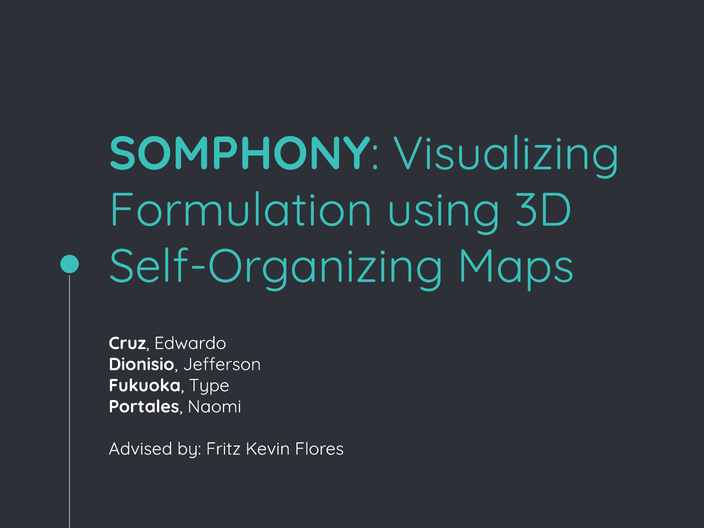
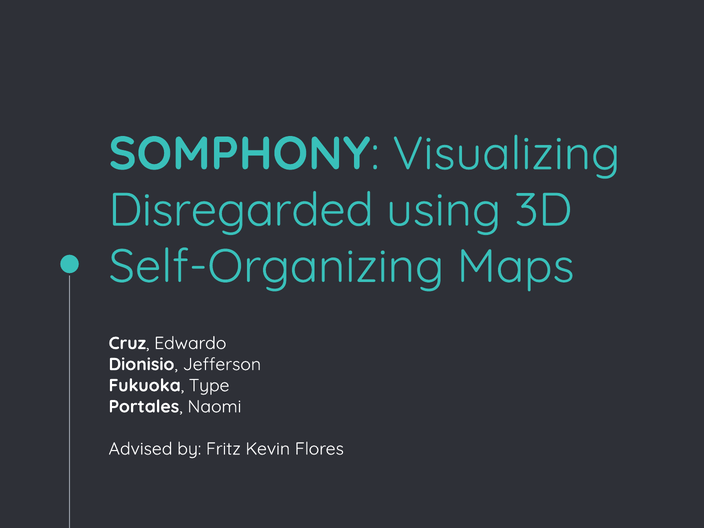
Formulation: Formulation -> Disregarded (241, 210)
